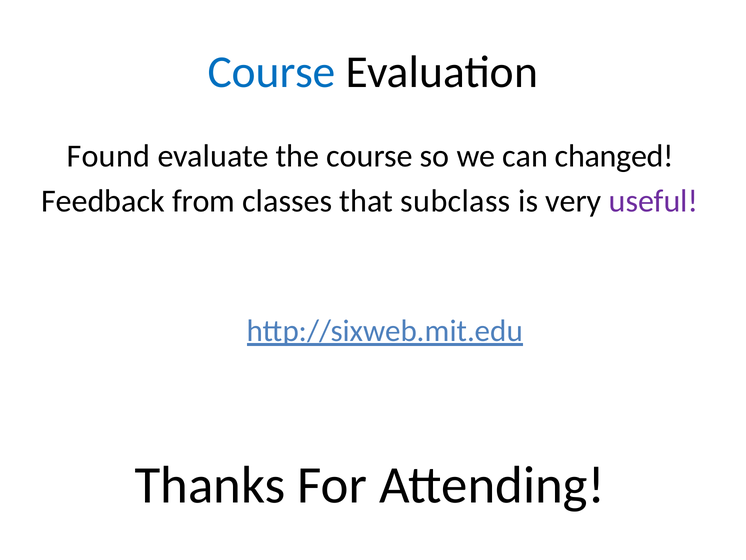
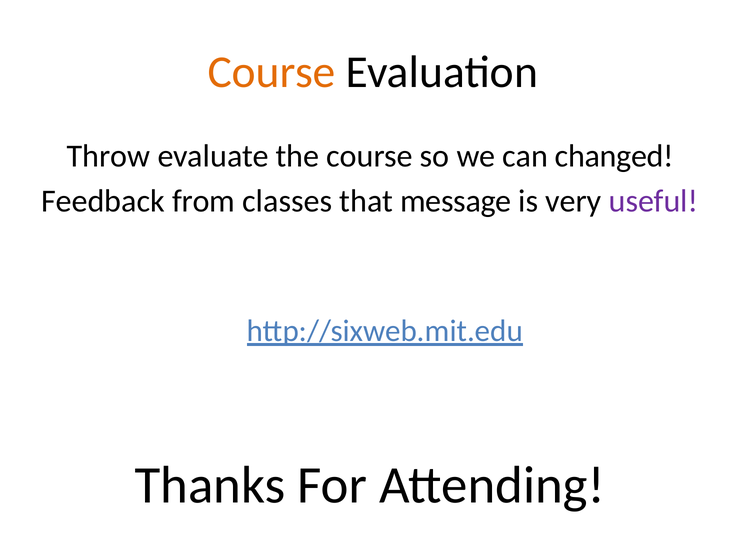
Course colour: blue -> orange (272, 72)
Found: Found -> Throw (108, 156)
subclass: subclass -> message (456, 201)
